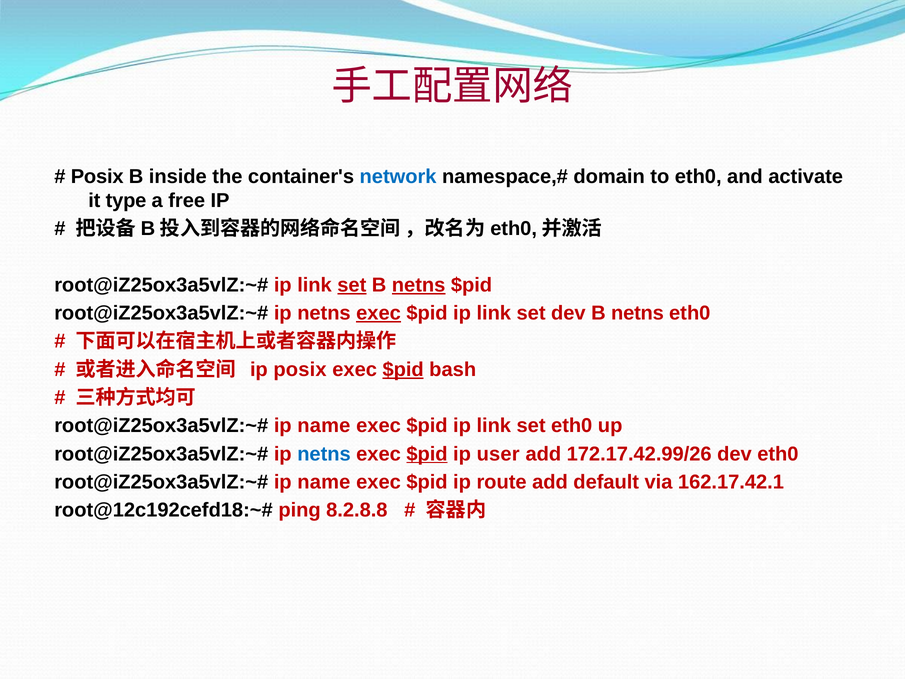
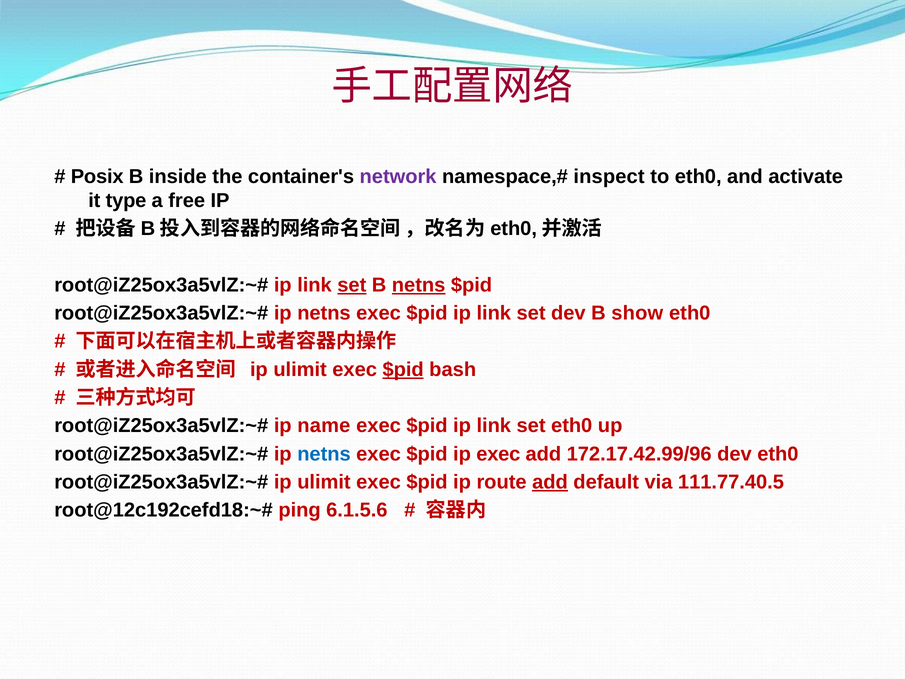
network colour: blue -> purple (398, 176)
domain: domain -> inspect (609, 176)
exec underline: present -> none (379, 313)
dev B netns: netns -> show (637, 313)
posix: posix -> ulimit (300, 369)
$pid underline: present -> none (427, 454)
ip user: user -> exec (498, 454)
172.17.42.99/26: 172.17.42.99/26 -> 172.17.42.99/96 (639, 454)
name: name -> ulimit (324, 482)
add underline: none -> present (550, 482)
162.17.42.1: 162.17.42.1 -> 111.77.40.5 (731, 482)
8.2.8.8: 8.2.8.8 -> 6.1.5.6 (357, 510)
